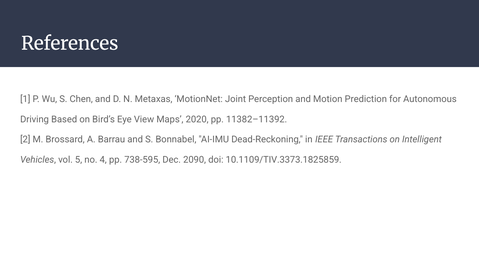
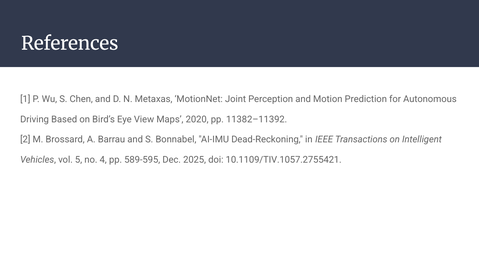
738-595: 738-595 -> 589-595 (142, 159)
2090: 2090 -> 2025 (195, 159)
10.1109/TIV.3373.1825859: 10.1109/TIV.3373.1825859 -> 10.1109/TIV.1057.2755421 (284, 159)
